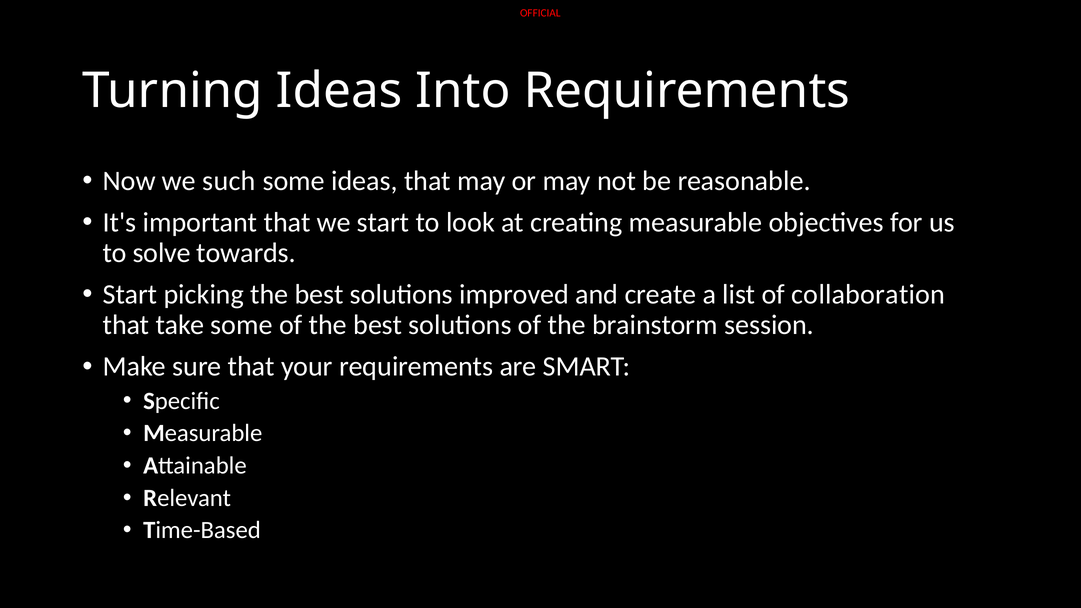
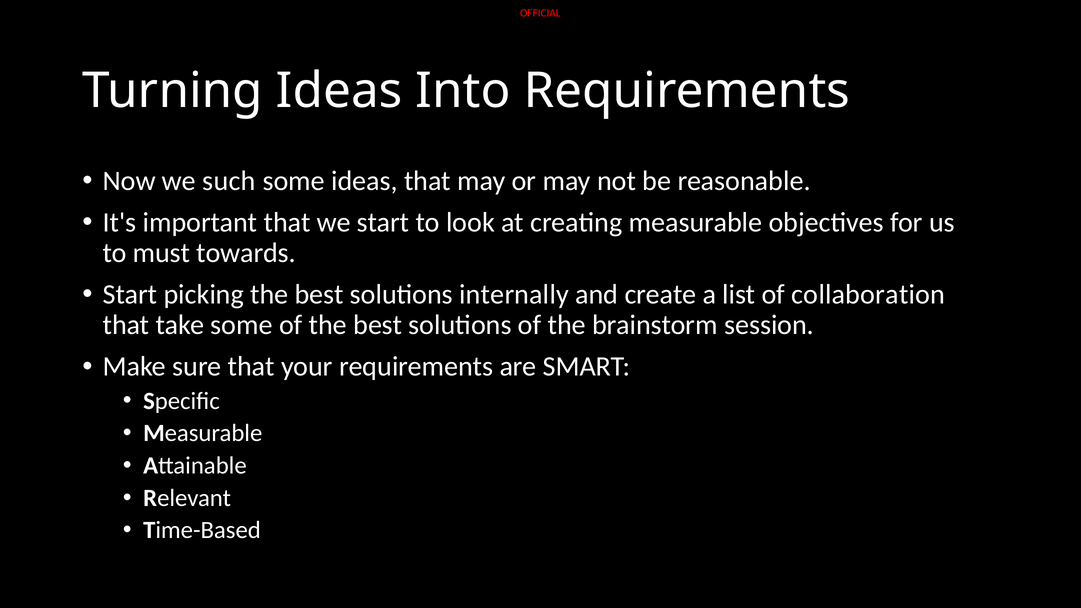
solve: solve -> must (162, 253)
improved: improved -> internally (514, 295)
